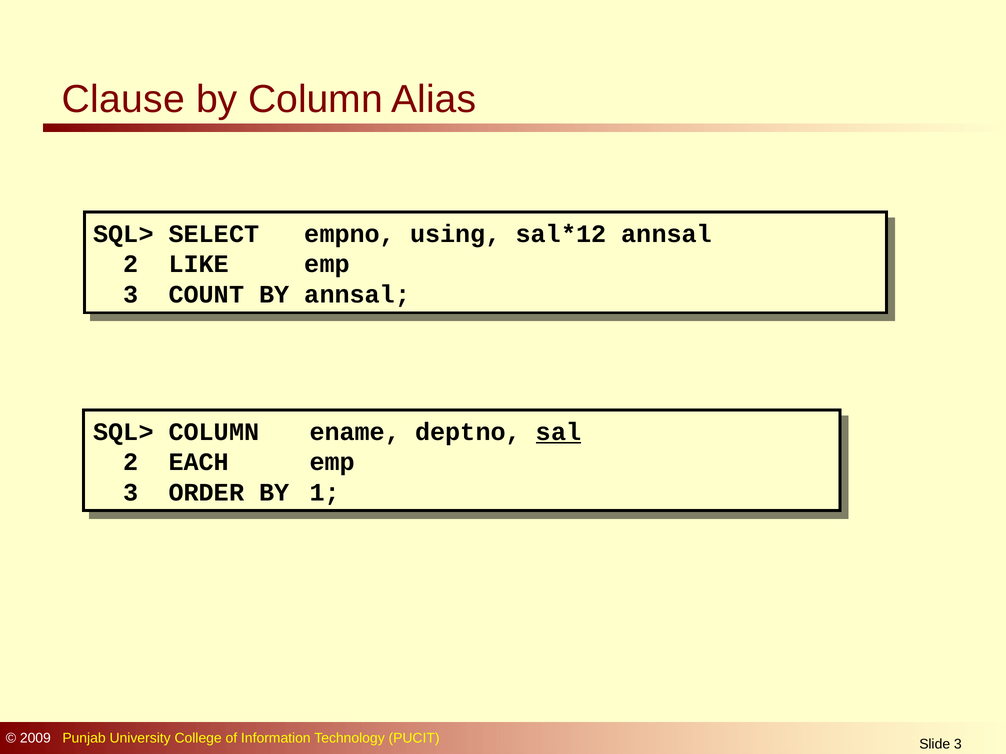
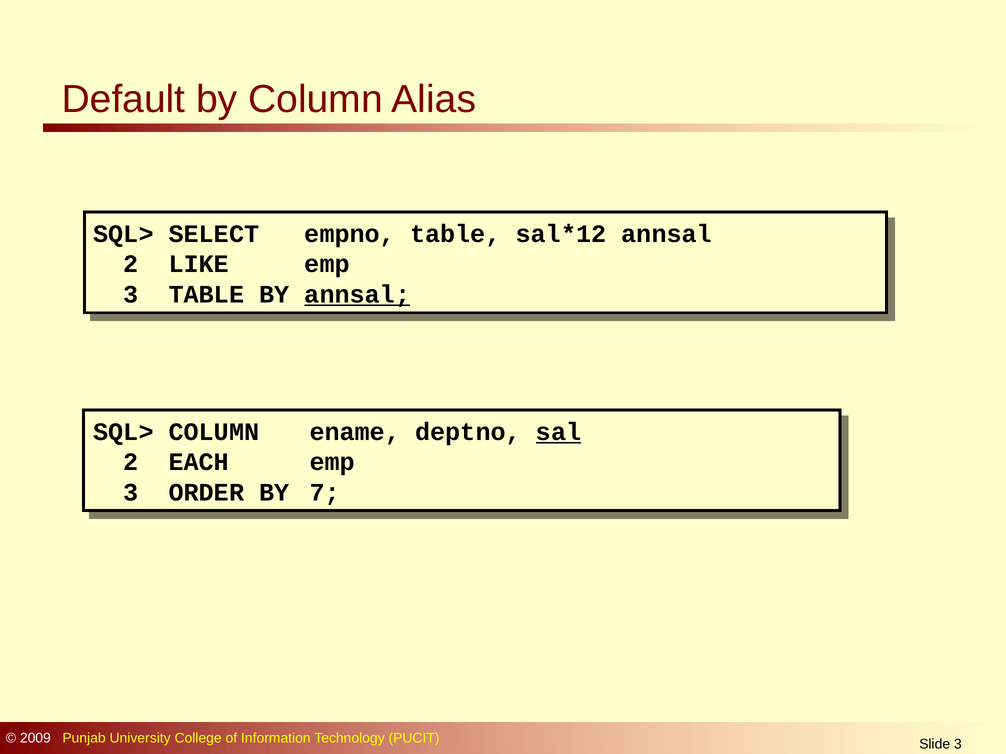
Clause: Clause -> Default (123, 99)
empno using: using -> table (455, 234)
3 COUNT: COUNT -> TABLE (206, 295)
annsal underline: none -> present (357, 295)
1: 1 -> 7 (325, 493)
